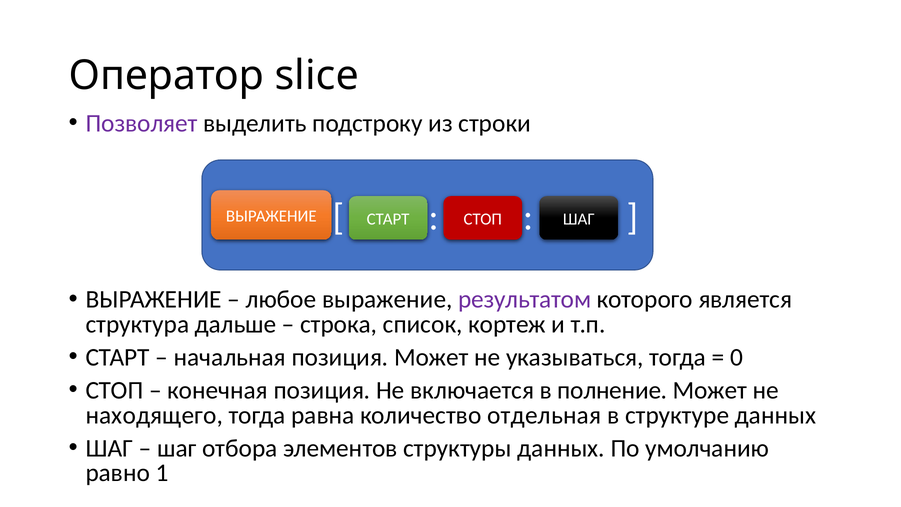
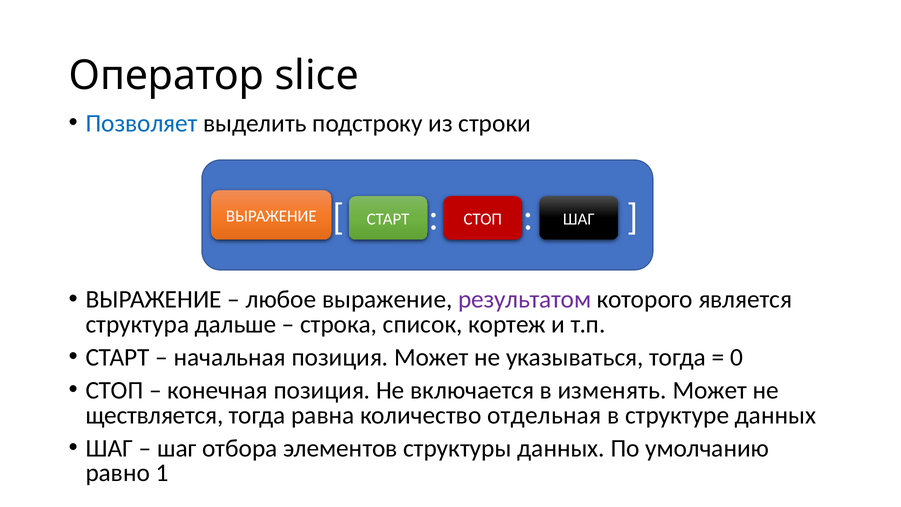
Позволяет colour: purple -> blue (142, 123)
полнение: полнение -> изменять (612, 390)
находящего: находящего -> ществляется (154, 415)
